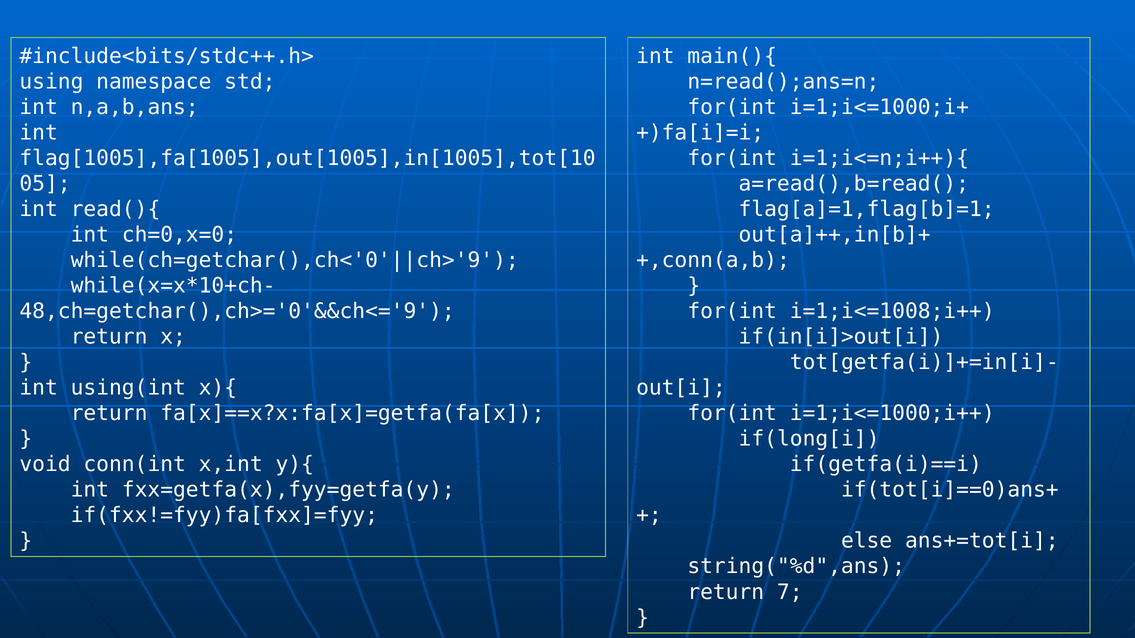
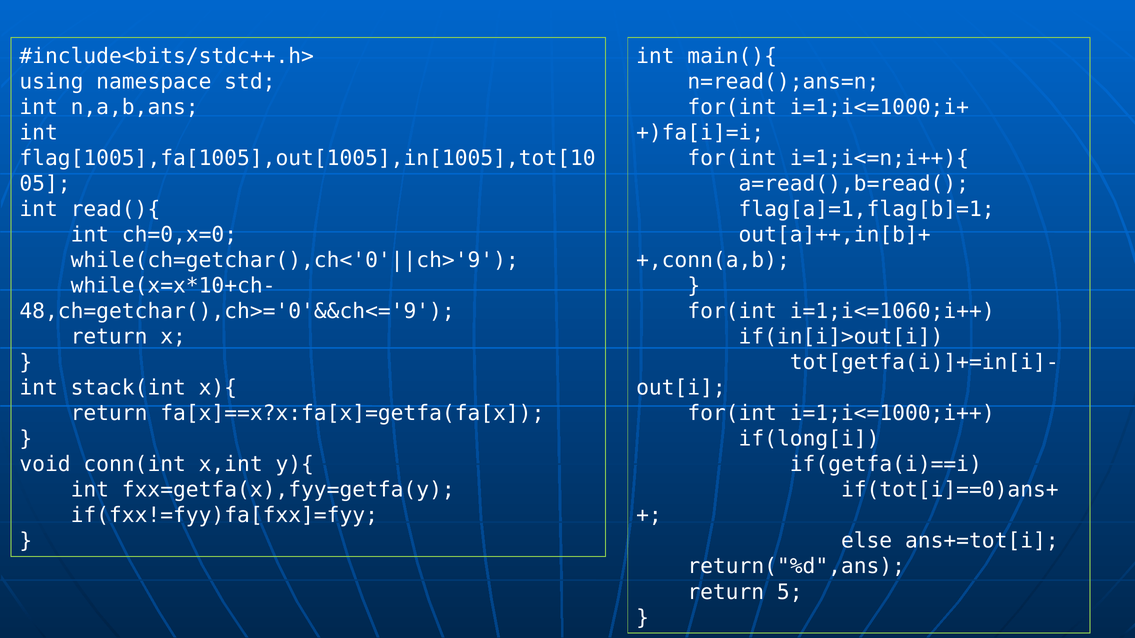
i=1;i<=1008;i++: i=1;i<=1008;i++ -> i=1;i<=1060;i++ (892, 311)
using(int: using(int -> stack(int (128, 388)
string("%d",ans: string("%d",ans -> return("%d",ans (796, 567)
7: 7 -> 5 (790, 592)
